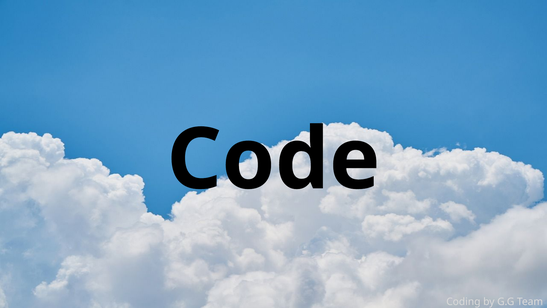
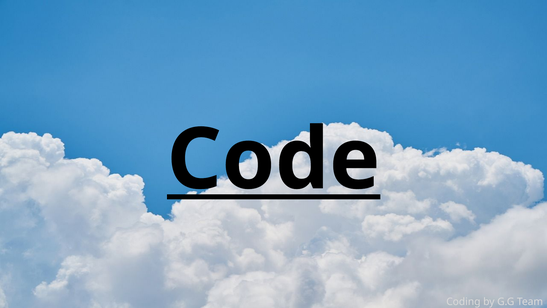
Code underline: none -> present (274, 160)
